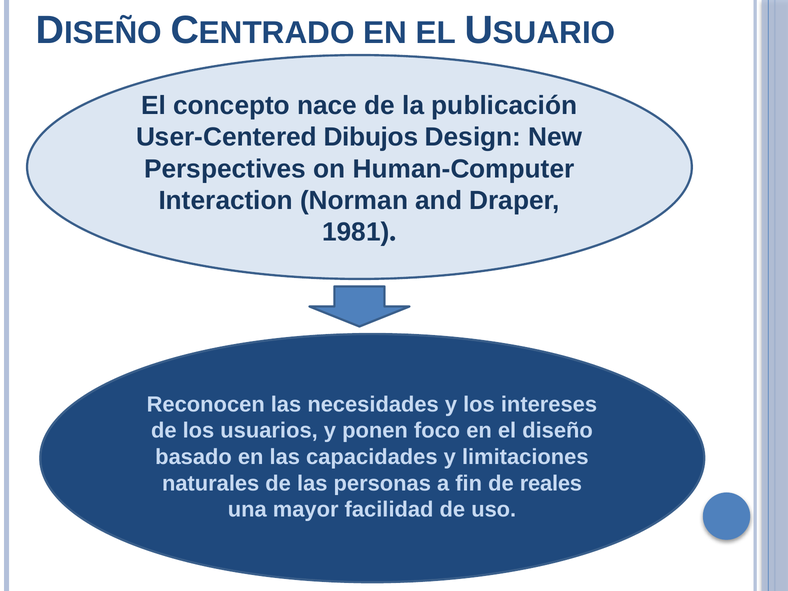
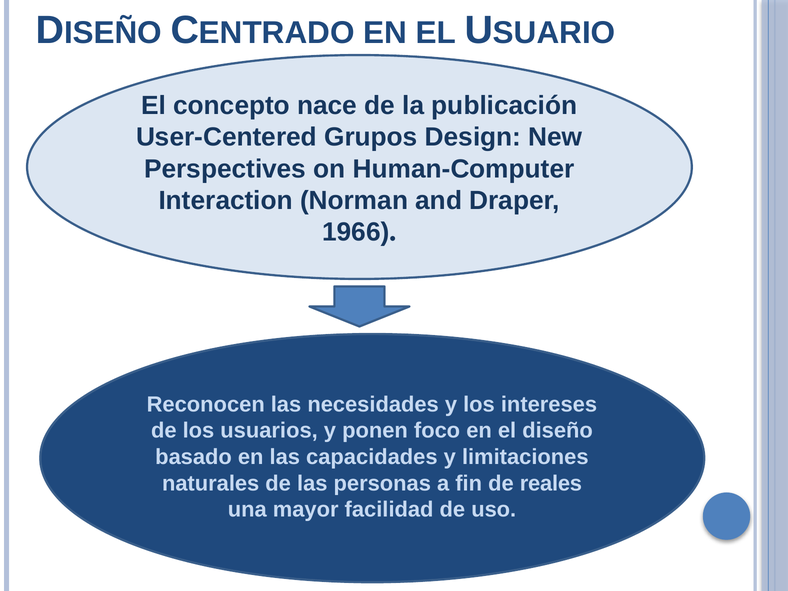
Dibujos: Dibujos -> Grupos (371, 137)
1981: 1981 -> 1966 (356, 232)
